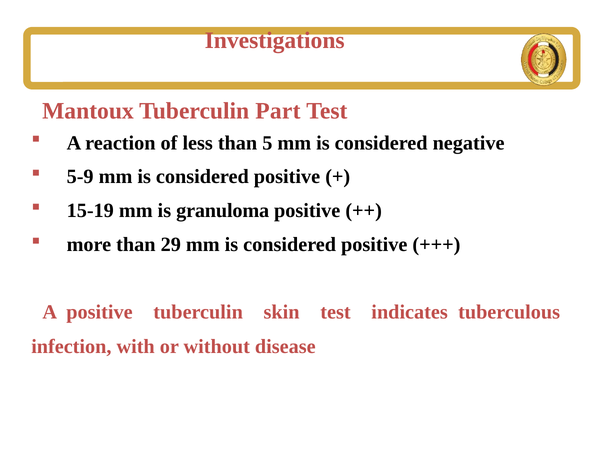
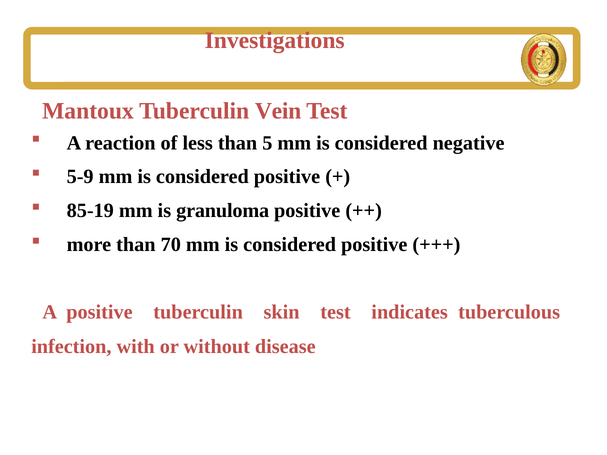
Part: Part -> Vein (278, 111)
15-19: 15-19 -> 85-19 (90, 211)
29: 29 -> 70 (171, 245)
